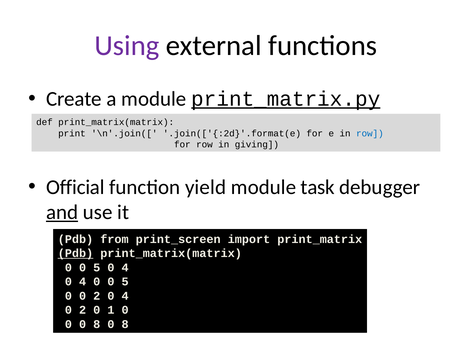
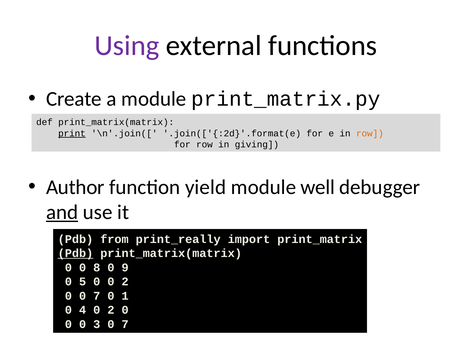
print_matrix.py underline: present -> none (286, 99)
print underline: none -> present (72, 133)
row colour: blue -> orange (370, 133)
Official: Official -> Author (75, 187)
task: task -> well (318, 187)
print_screen: print_screen -> print_really (178, 239)
5: 5 -> 8 (97, 268)
4: 4 -> 9 (125, 268)
4: 4 -> 5 (83, 282)
5: 5 -> 2 (125, 282)
0 0 2: 2 -> 7 (97, 296)
4: 4 -> 1 (125, 296)
2: 2 -> 4 (83, 310)
1: 1 -> 2 (111, 310)
0 0 8: 8 -> 3 (97, 324)
8: 8 -> 7 (125, 324)
